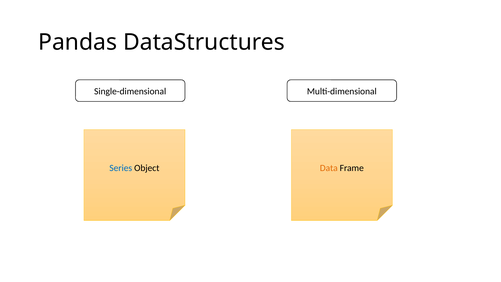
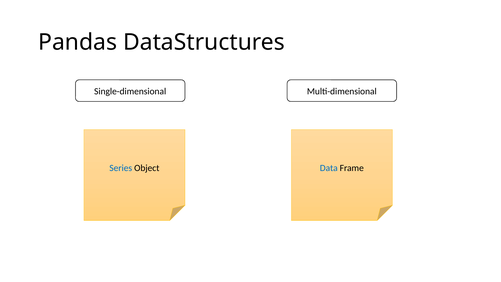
Data colour: orange -> blue (329, 168)
